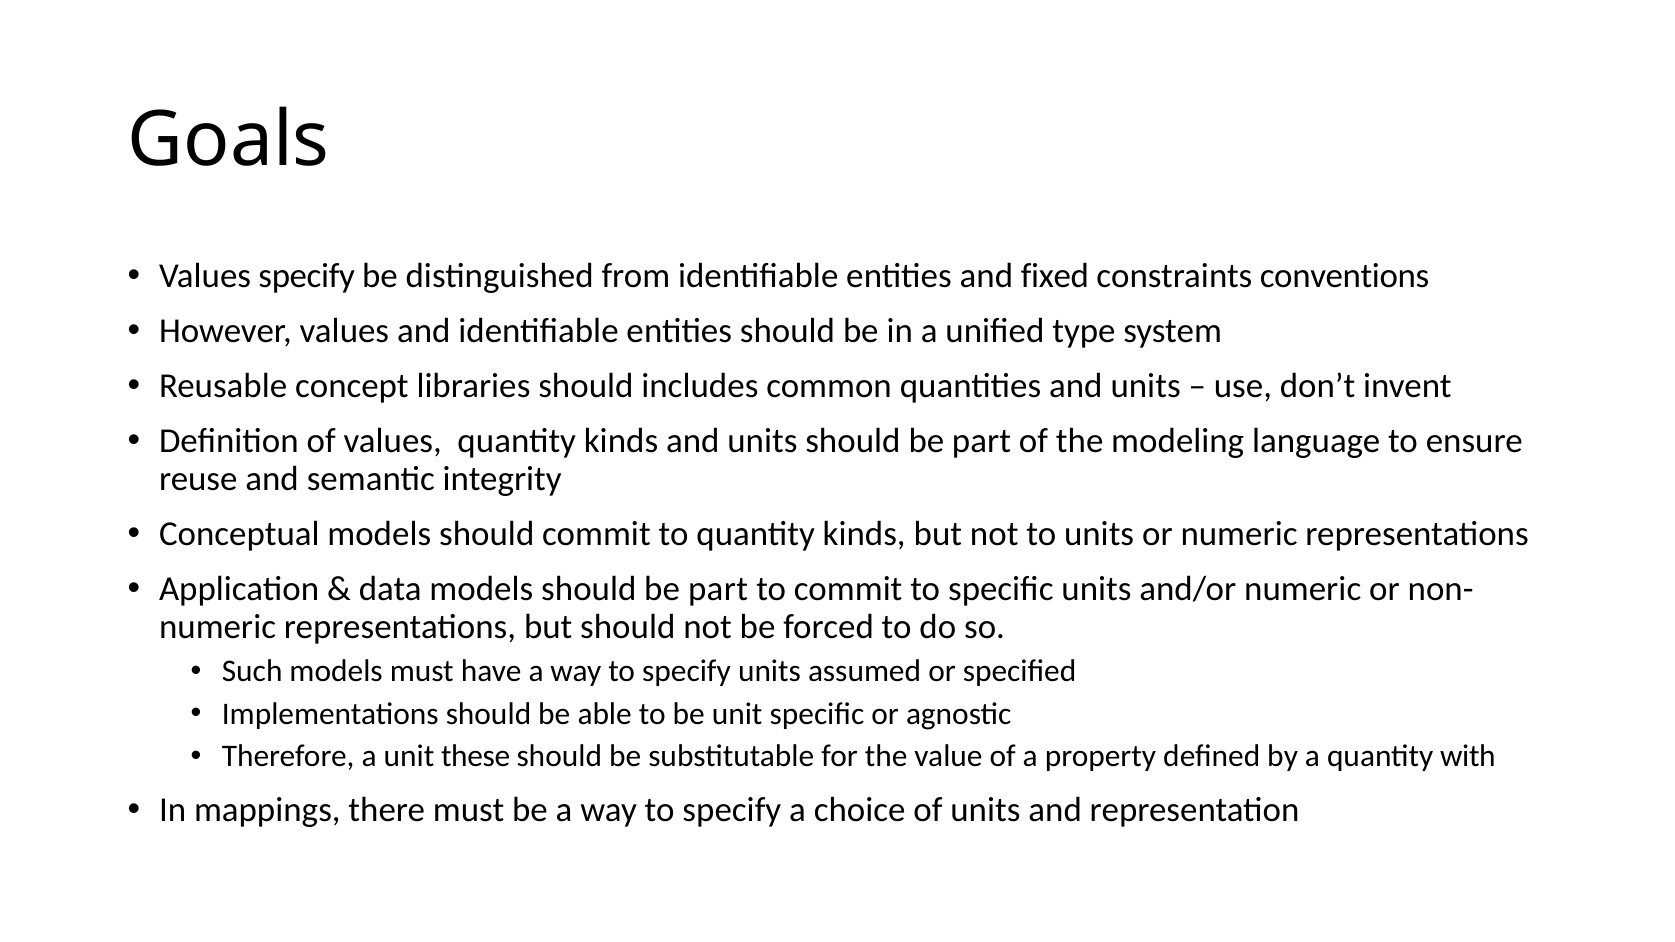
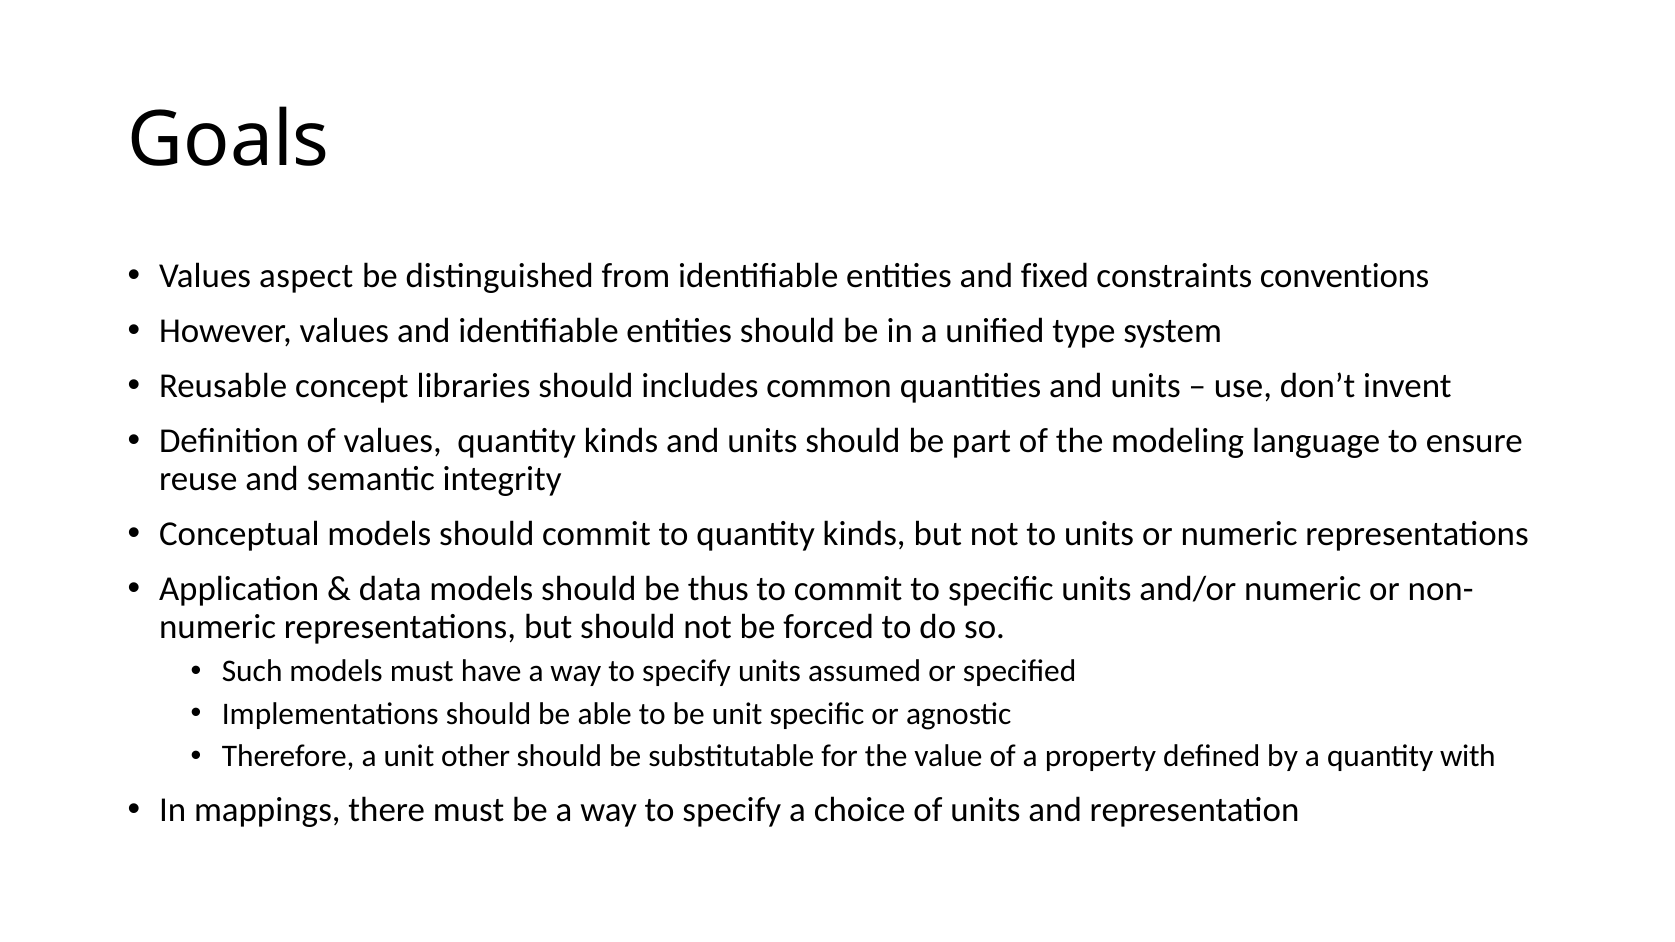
Values specify: specify -> aspect (306, 276)
models should be part: part -> thus (718, 589)
these: these -> other (476, 757)
